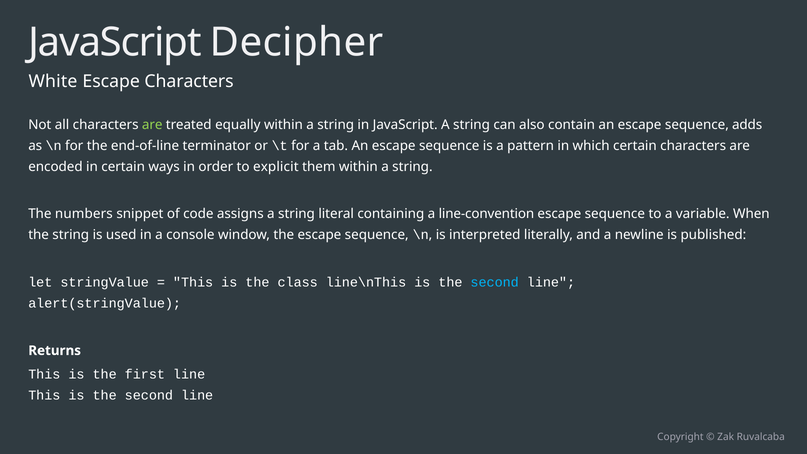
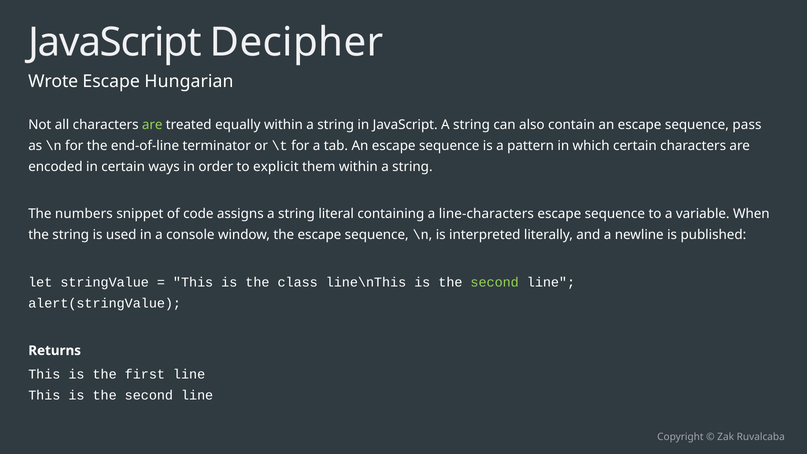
White: White -> Wrote (53, 81)
Escape Characters: Characters -> Hungarian (189, 81)
adds: adds -> pass (747, 125)
line-convention: line-convention -> line-characters (486, 214)
second colour: light blue -> light green (495, 282)
